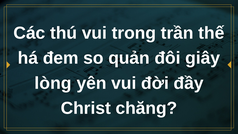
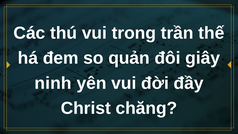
lòng: lòng -> ninh (53, 83)
